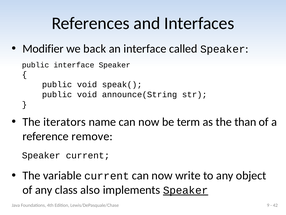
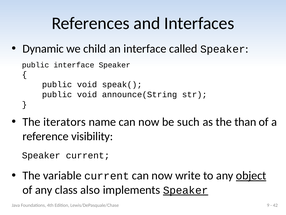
Modifier: Modifier -> Dynamic (43, 49)
back: back -> child (95, 49)
term: term -> such (188, 122)
remove: remove -> visibility (92, 136)
object underline: none -> present (251, 175)
